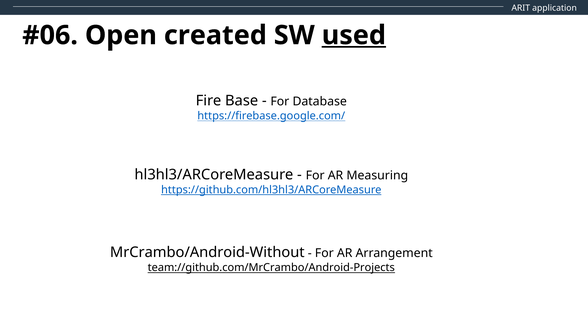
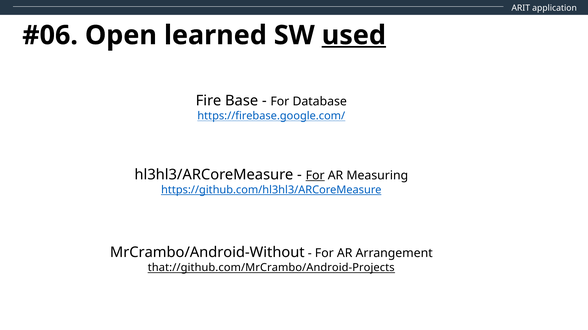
created: created -> learned (215, 35)
For underline: none -> present (315, 176)
team://github.com/MrCrambo/Android-Projects: team://github.com/MrCrambo/Android-Projects -> that://github.com/MrCrambo/Android-Projects (271, 268)
